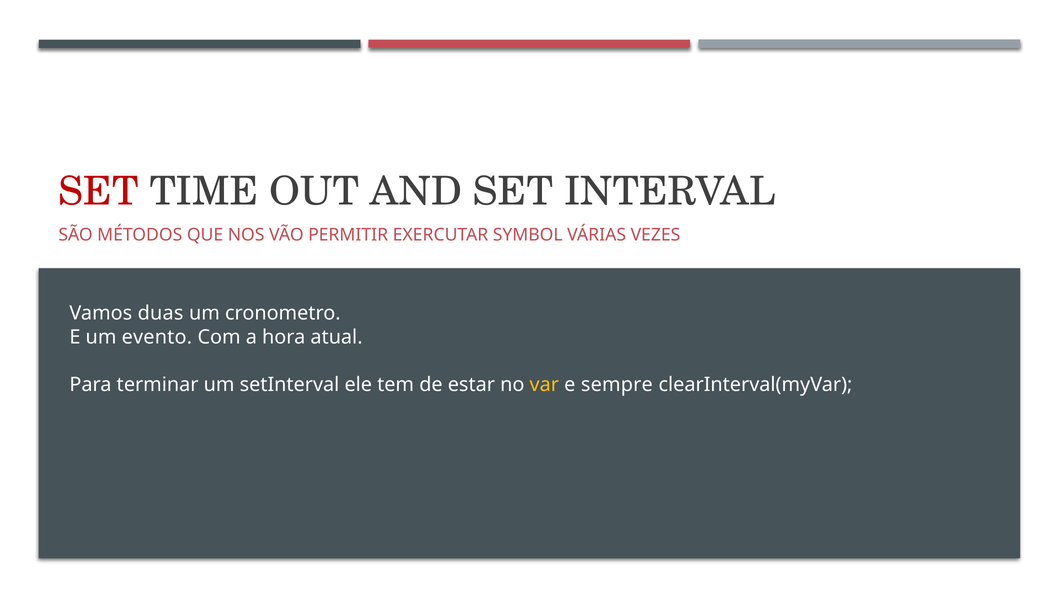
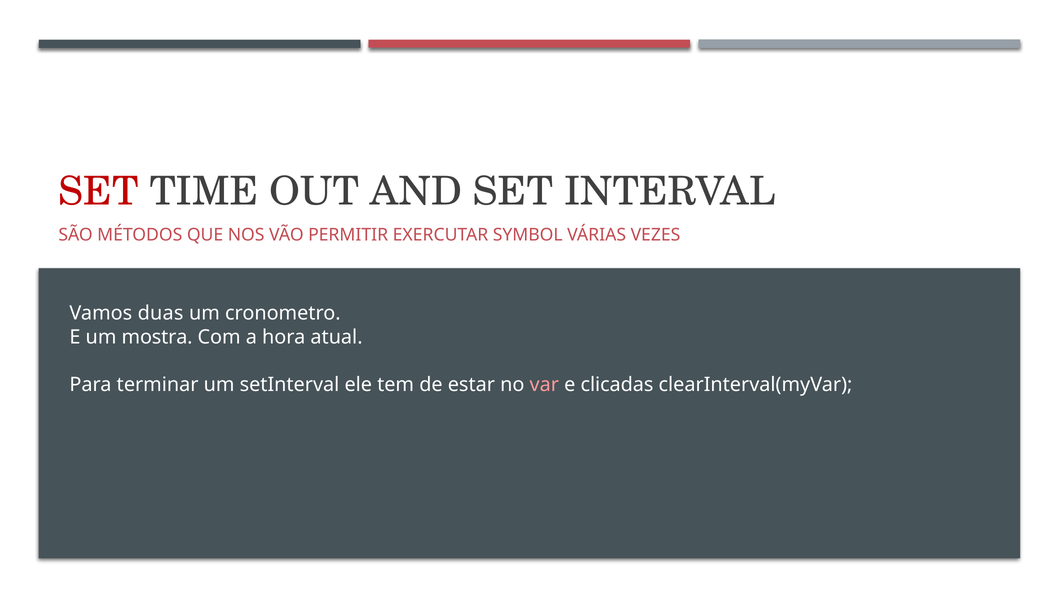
evento: evento -> mostra (157, 337)
var colour: yellow -> pink (544, 385)
sempre: sempre -> clicadas (617, 385)
